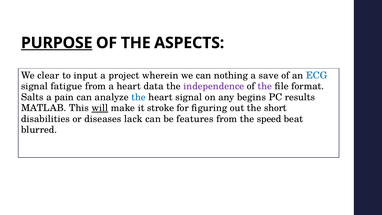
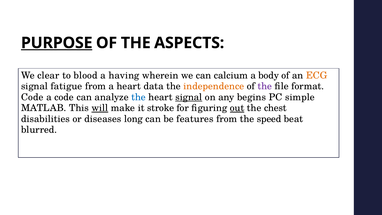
input: input -> blood (86, 75)
project: project -> having (124, 75)
nothing: nothing -> calcium (231, 75)
save: save -> body (269, 75)
ECG colour: blue -> orange (317, 75)
independence colour: purple -> orange (214, 86)
Salts: Salts -> Code (32, 97)
a pain: pain -> code (64, 97)
signal underline: none -> present (189, 97)
results: results -> simple (300, 97)
out underline: none -> present (237, 108)
short: short -> chest (275, 108)
lack: lack -> long (133, 119)
